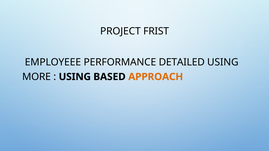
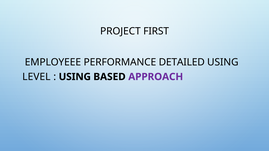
FRIST: FRIST -> FIRST (156, 31)
MORE: MORE -> LEVEL (36, 77)
APPROACH colour: orange -> purple (156, 77)
